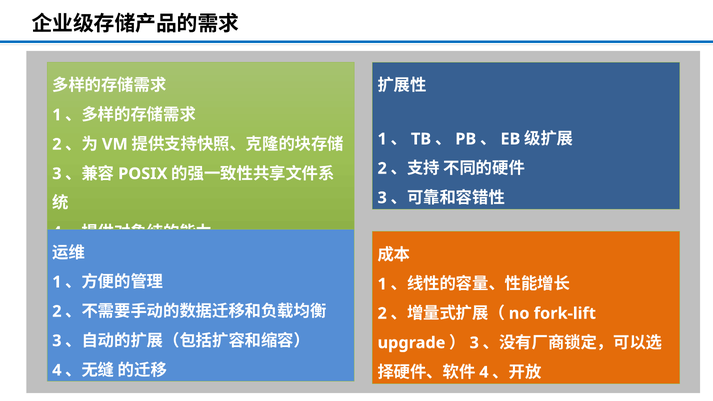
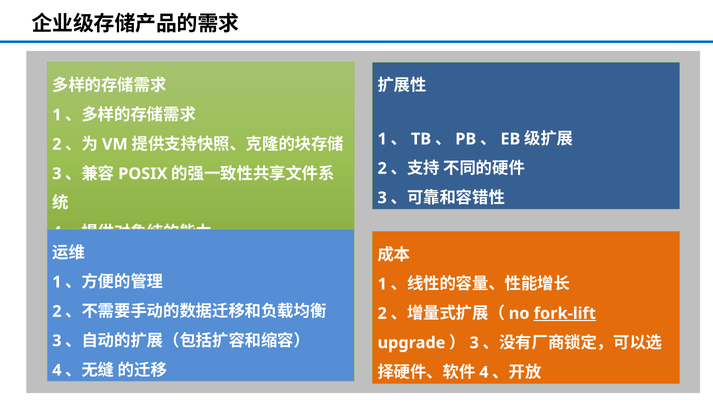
fork-lift underline: none -> present (565, 313)
